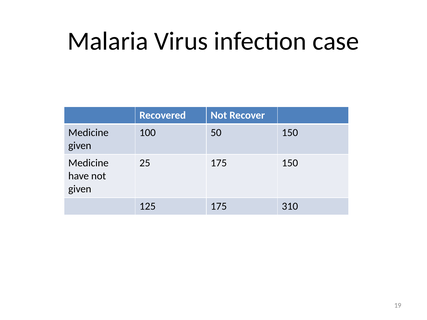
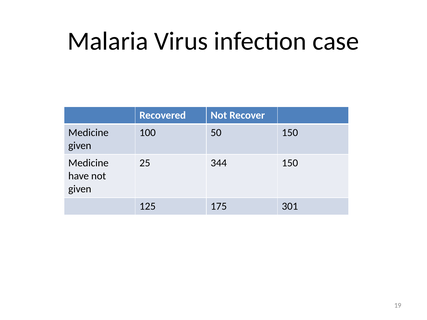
25 175: 175 -> 344 (219, 163)
310: 310 -> 301 (290, 207)
